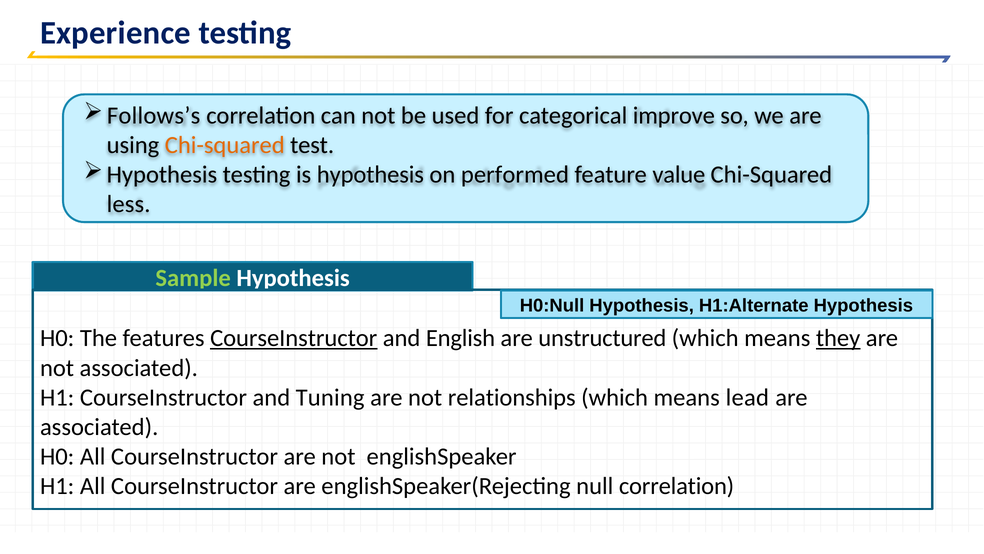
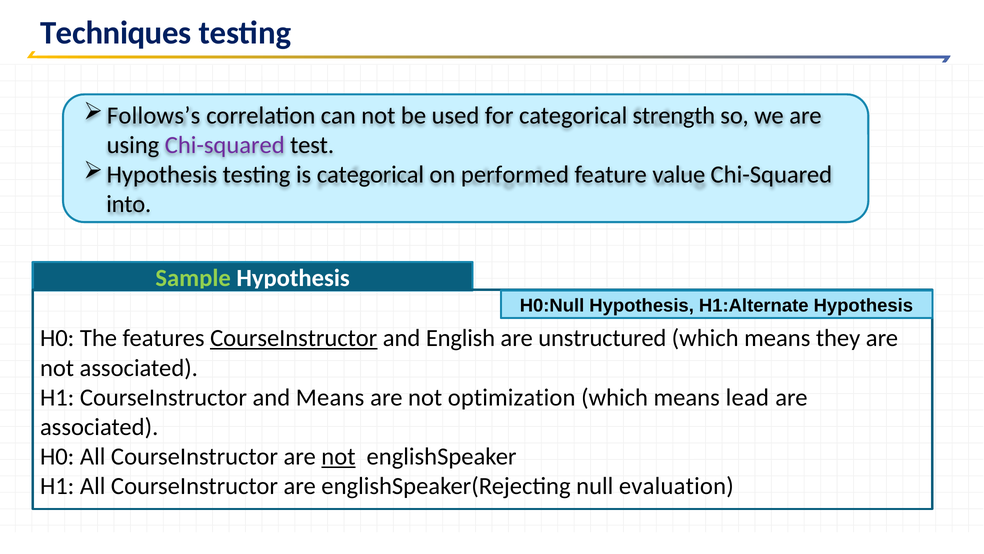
Experience: Experience -> Techniques (116, 33)
improve: improve -> strength (674, 116)
Chi-squared colour: orange -> purple (225, 145)
is hypothesis: hypothesis -> categorical (370, 175)
less: less -> into (129, 204)
they underline: present -> none (838, 338)
and Tuning: Tuning -> Means (330, 397)
relationships: relationships -> optimization (512, 397)
not underline: none -> present (338, 456)
null correlation: correlation -> evaluation (676, 486)
